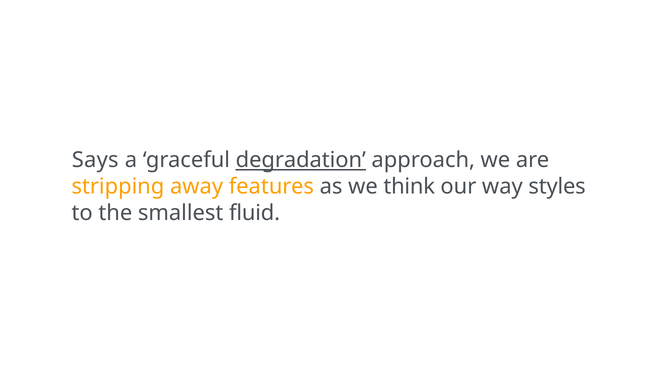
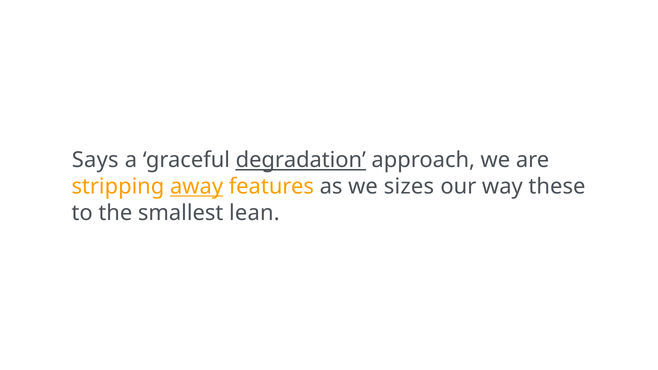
away underline: none -> present (197, 187)
think: think -> sizes (409, 187)
styles: styles -> these (557, 187)
fluid: fluid -> lean (254, 213)
